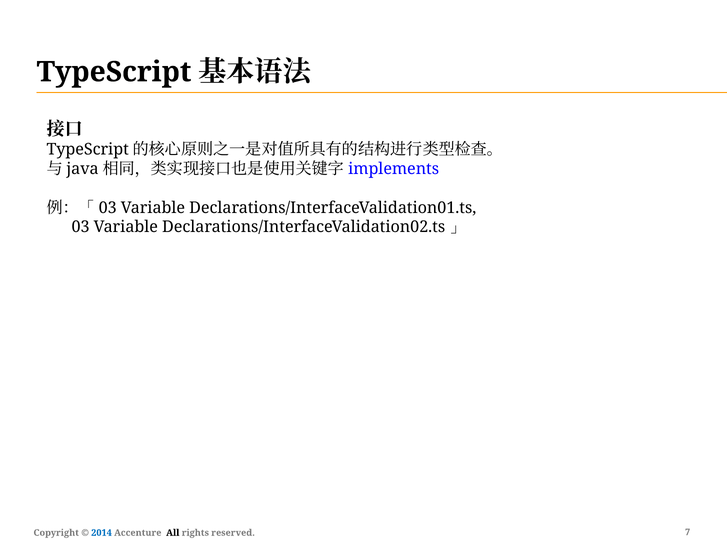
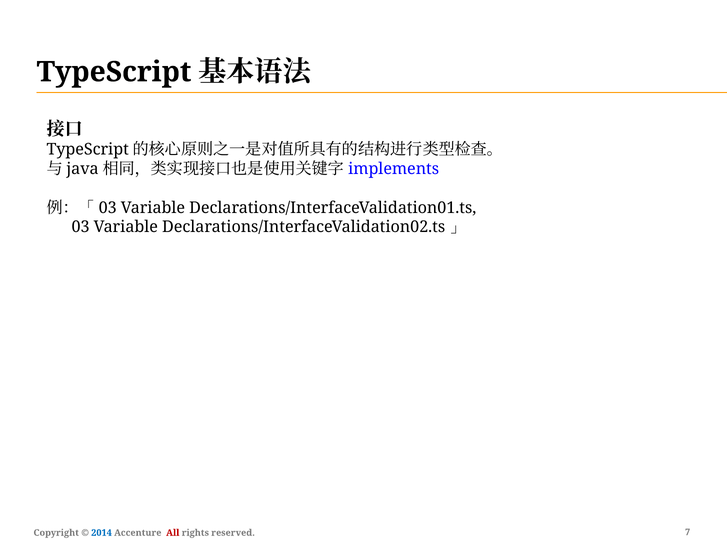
All colour: black -> red (173, 532)
